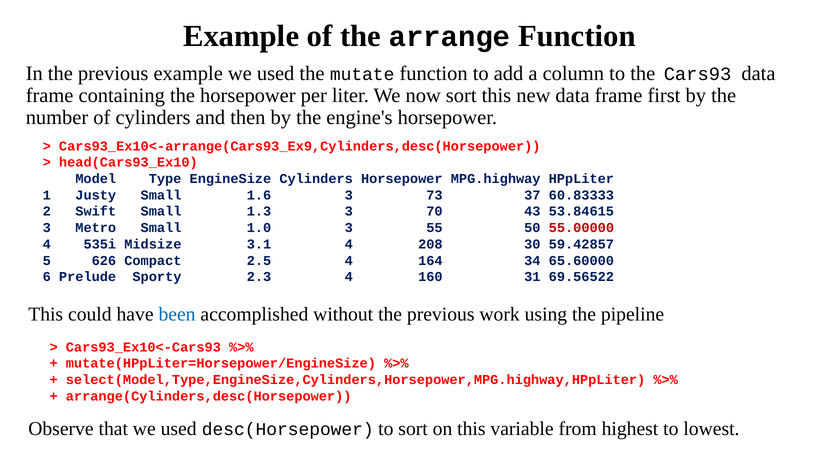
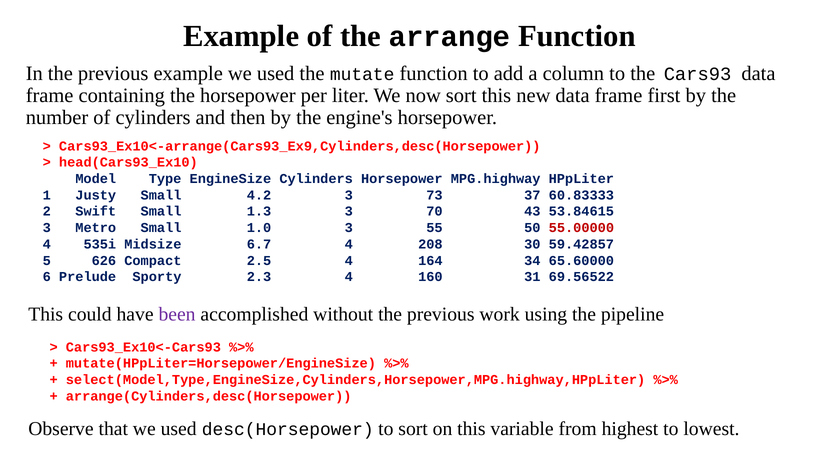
1.6: 1.6 -> 4.2 (259, 195)
3.1: 3.1 -> 6.7 (259, 245)
been colour: blue -> purple (177, 315)
